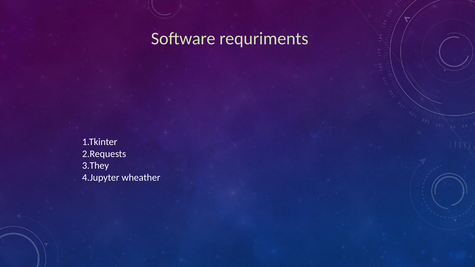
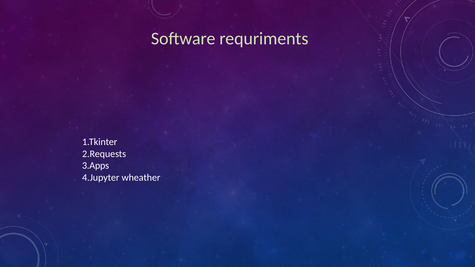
3.They: 3.They -> 3.Apps (96, 166)
